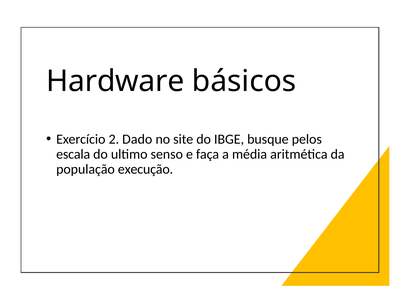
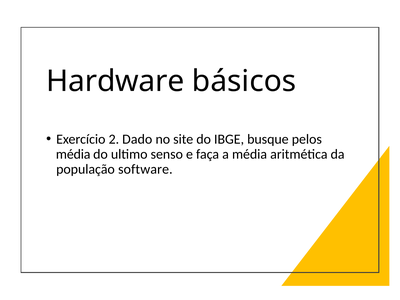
escala: escala -> média (73, 154)
execução: execução -> software (145, 169)
